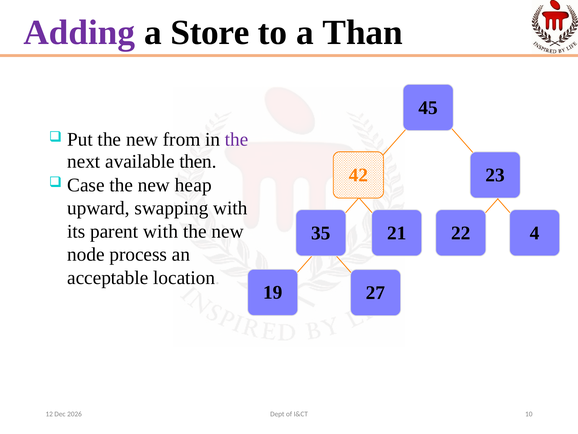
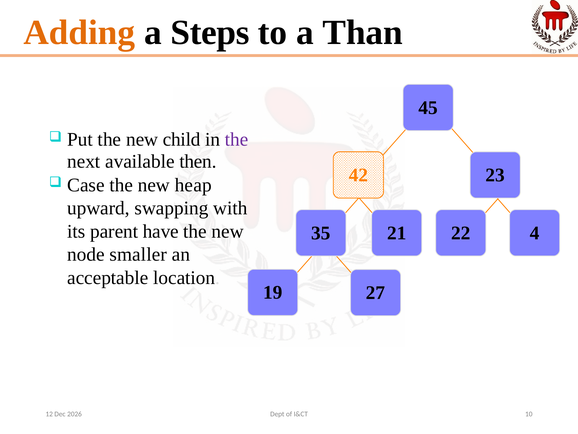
Adding colour: purple -> orange (79, 32)
Store: Store -> Steps (210, 32)
from: from -> child (182, 139)
parent with: with -> have (161, 231)
process: process -> smaller (138, 254)
